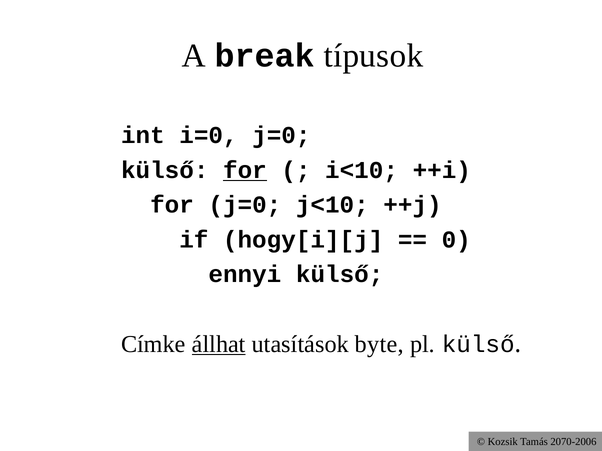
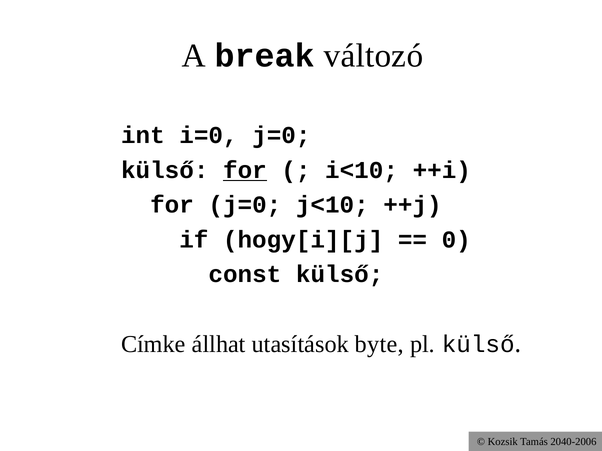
típusok: típusok -> változó (373, 56)
ennyi: ennyi -> const (245, 275)
állhat underline: present -> none (219, 344)
2070-2006: 2070-2006 -> 2040-2006 (573, 442)
